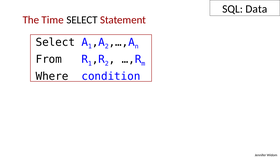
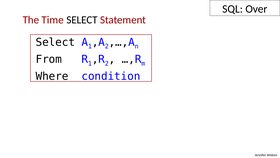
Data: Data -> Over (256, 9)
